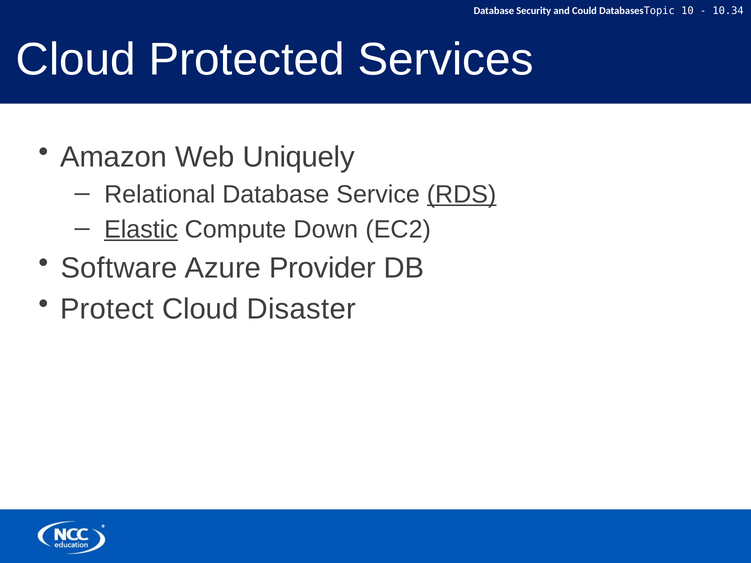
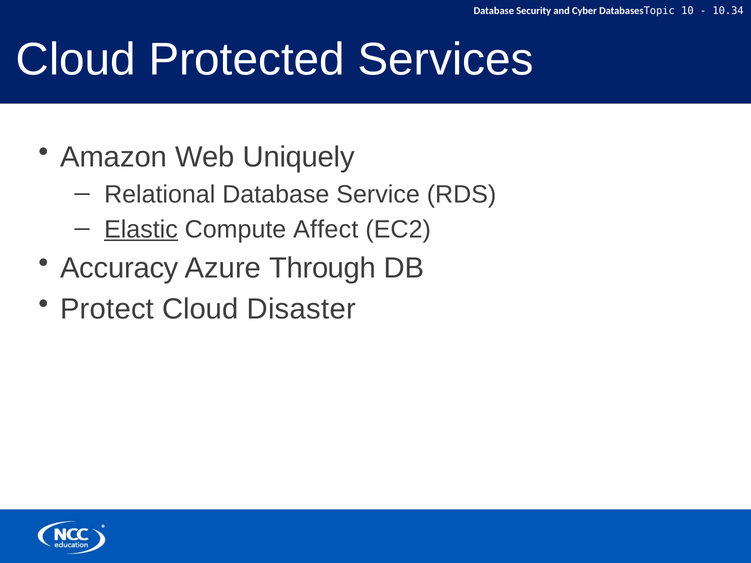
Could: Could -> Cyber (584, 11)
RDS underline: present -> none (462, 194)
Down: Down -> Affect (326, 229)
Software: Software -> Accuracy (119, 268)
Provider: Provider -> Through (323, 268)
